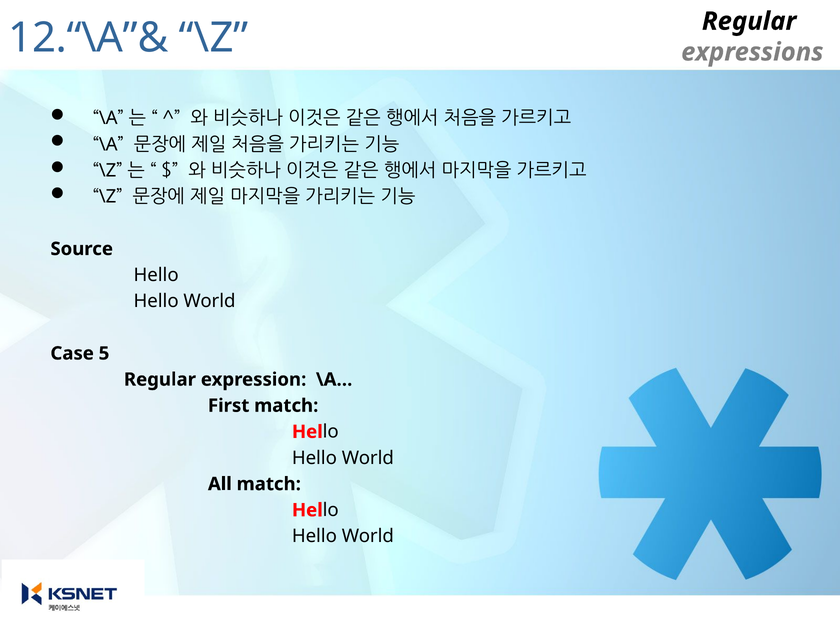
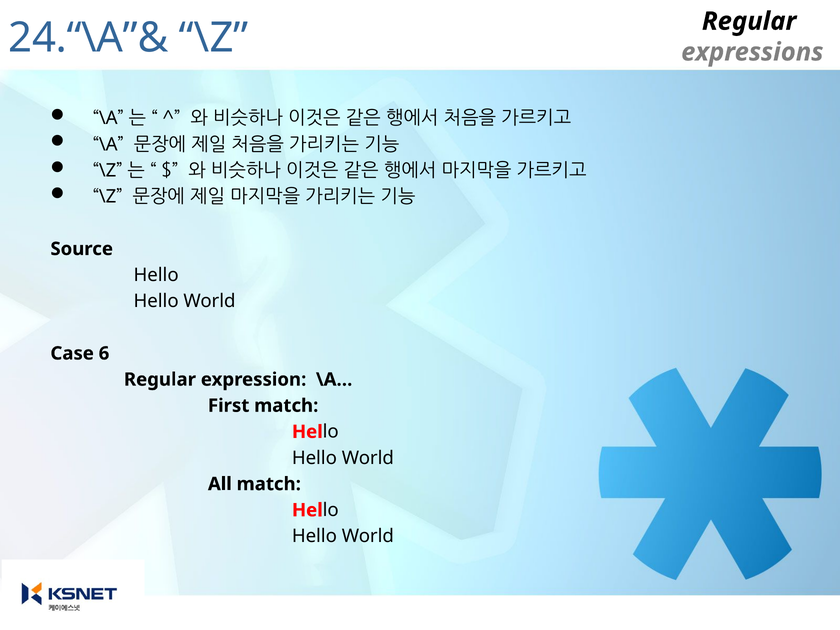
12.“\A”&: 12.“\A”& -> 24.“\A”& (88, 38)
5: 5 -> 6 (104, 353)
